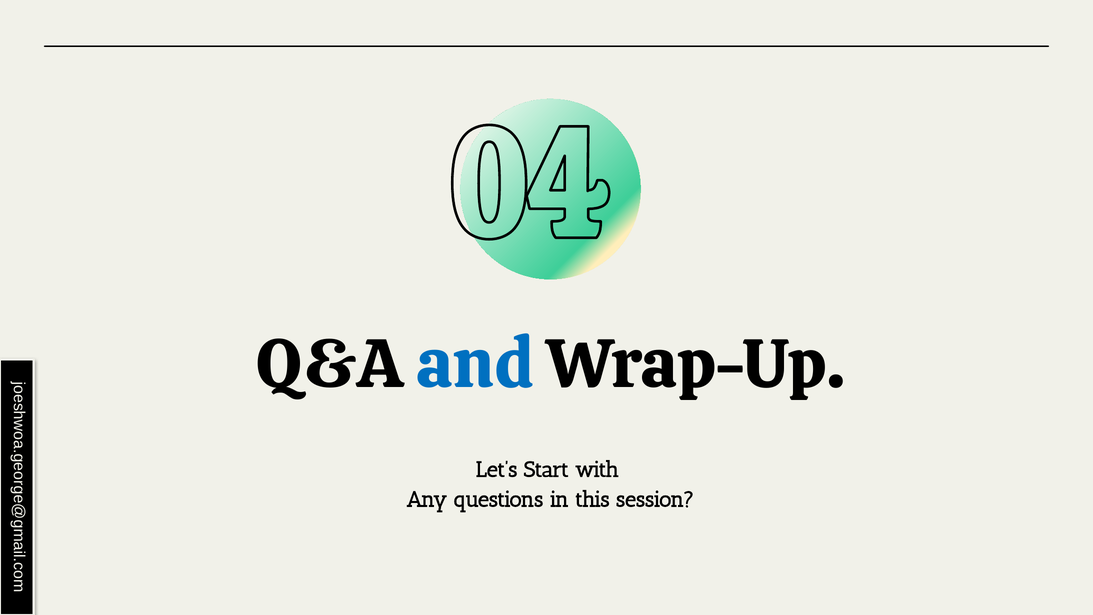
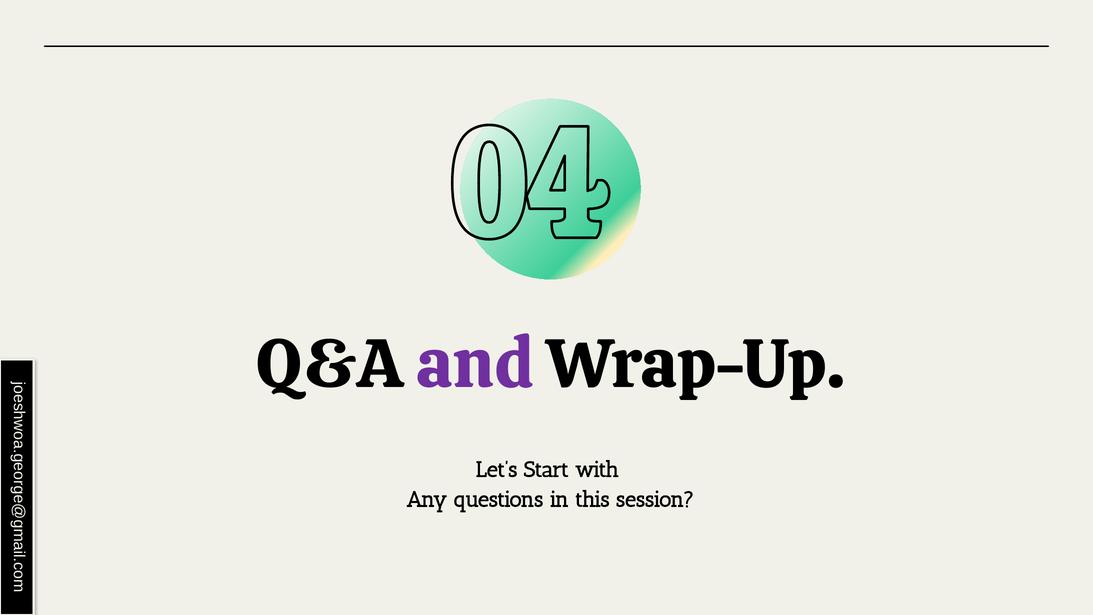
and colour: blue -> purple (475, 364)
